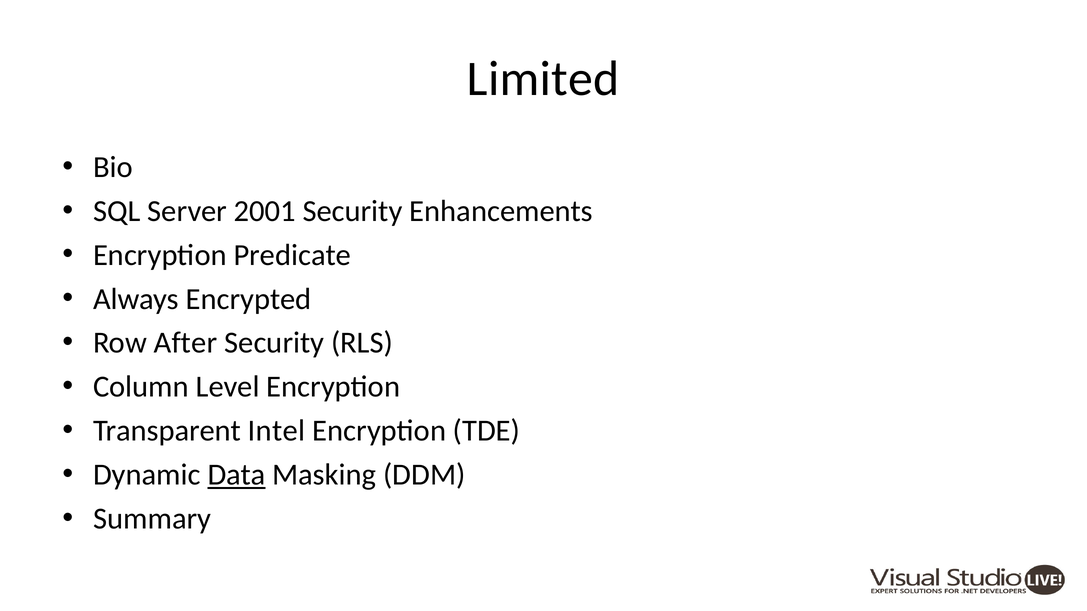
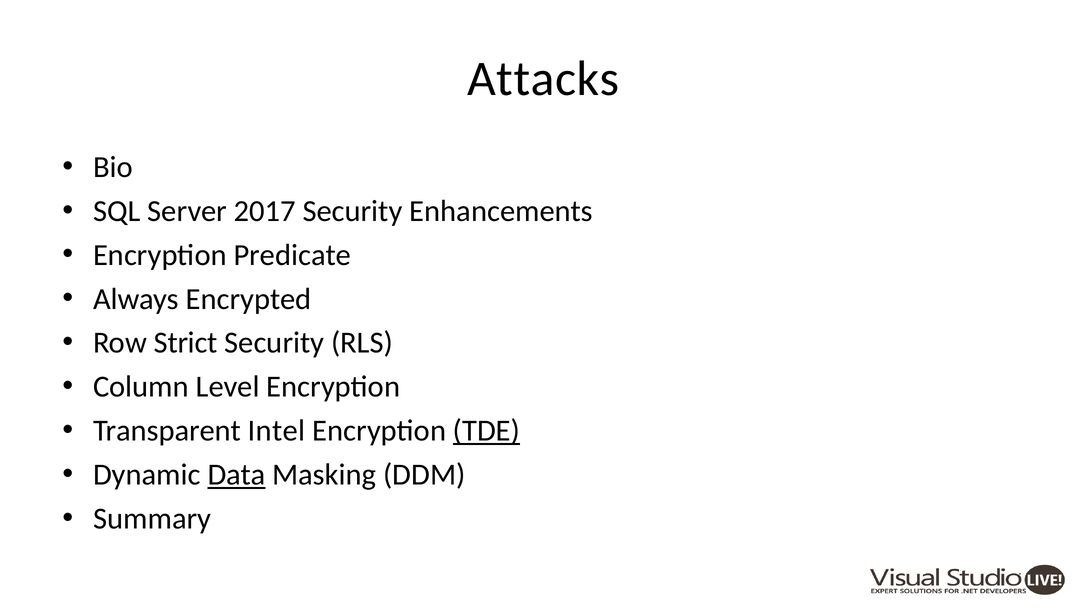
Limited: Limited -> Attacks (543, 79)
2001: 2001 -> 2017 (265, 211)
After: After -> Strict (186, 343)
TDE underline: none -> present (487, 431)
